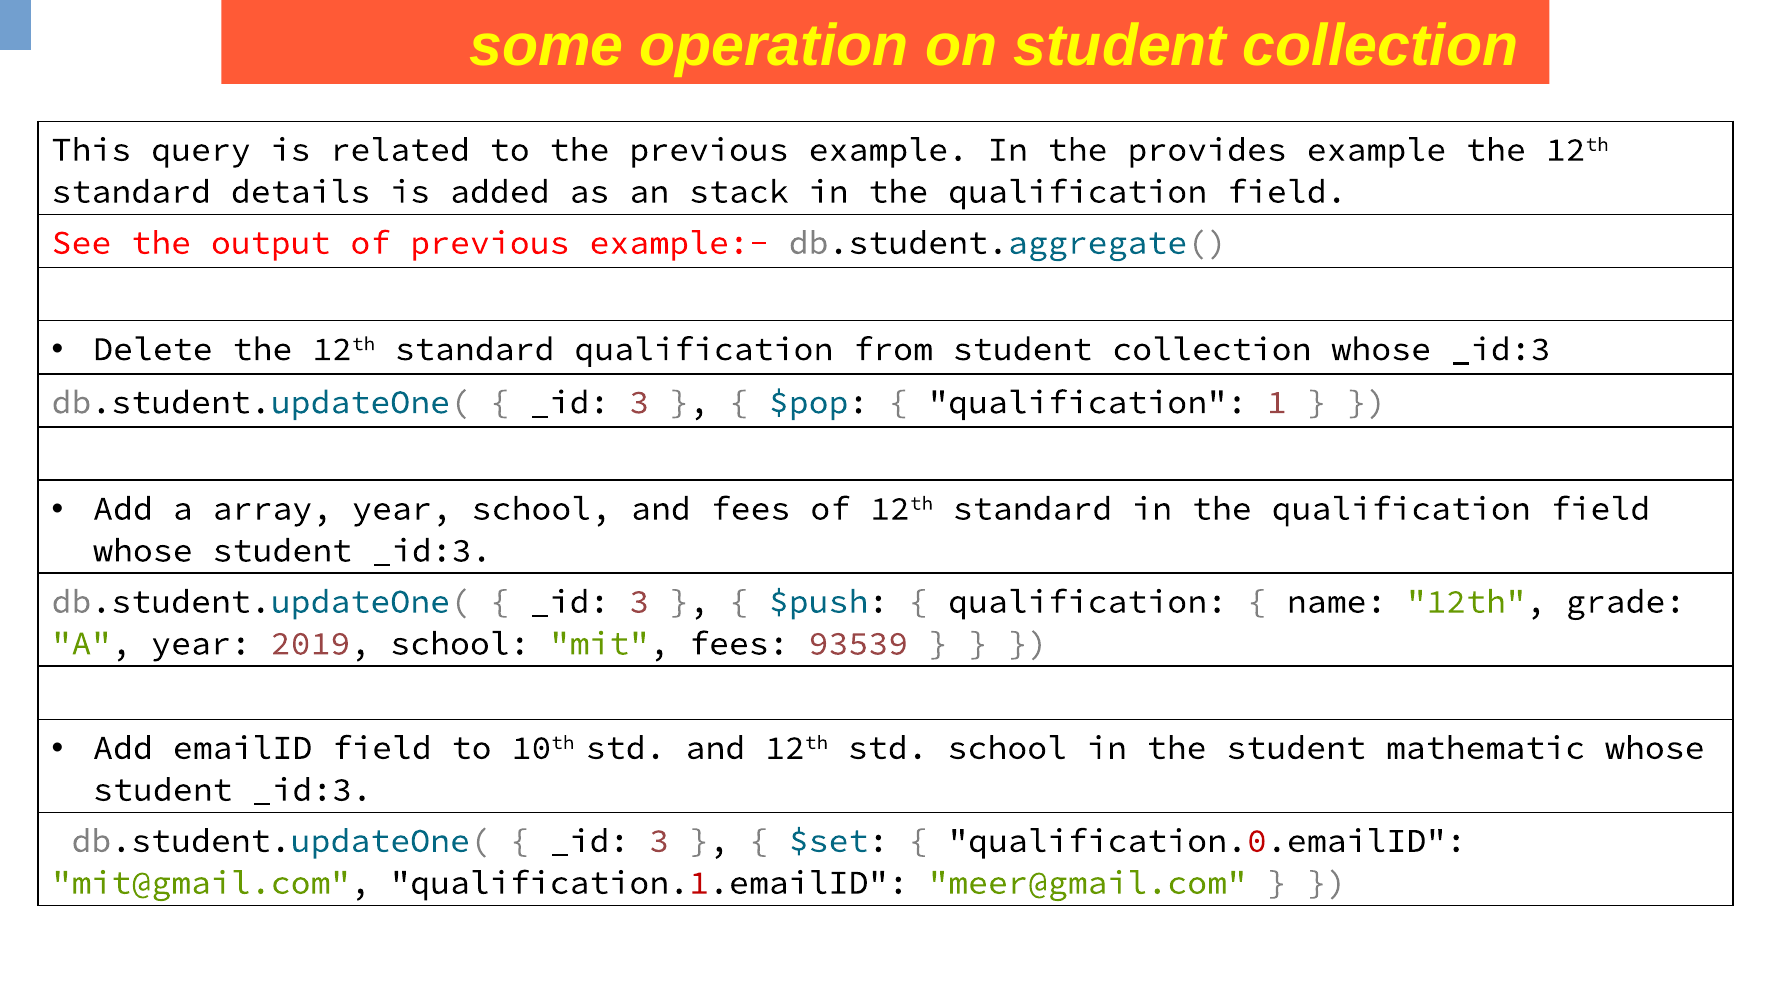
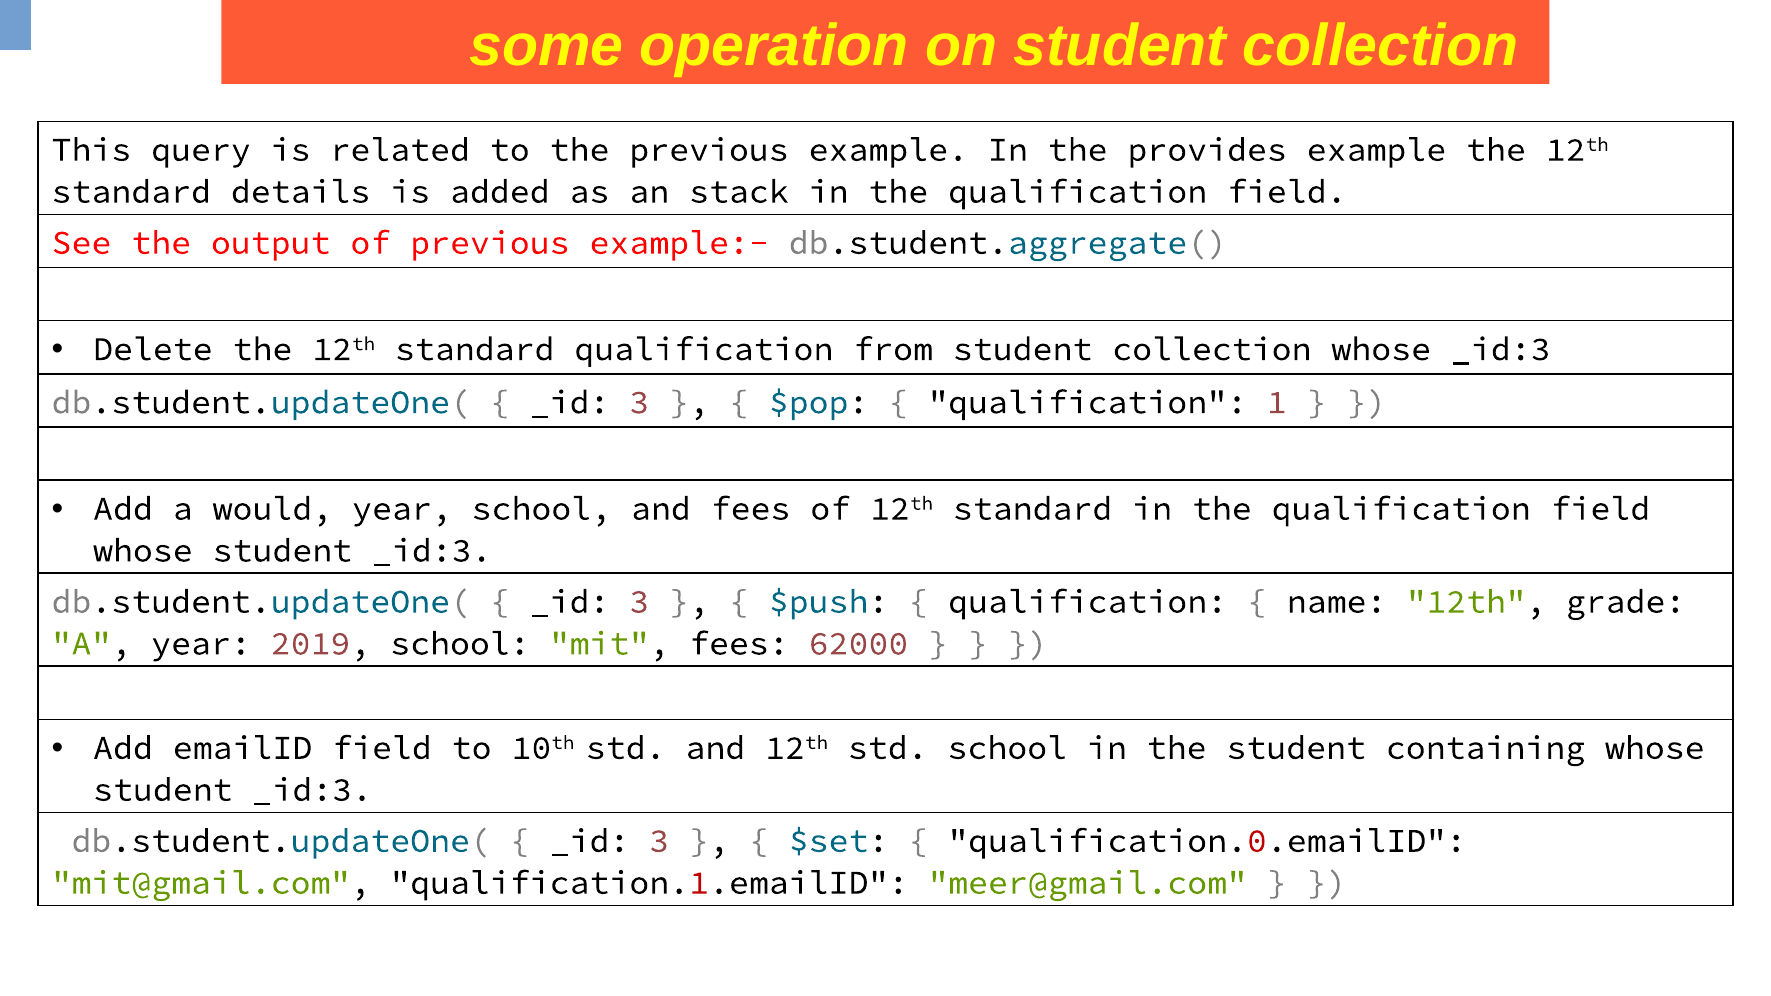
array: array -> would (272, 509)
93539: 93539 -> 62000 (858, 644)
mathematic: mathematic -> containing (1485, 748)
